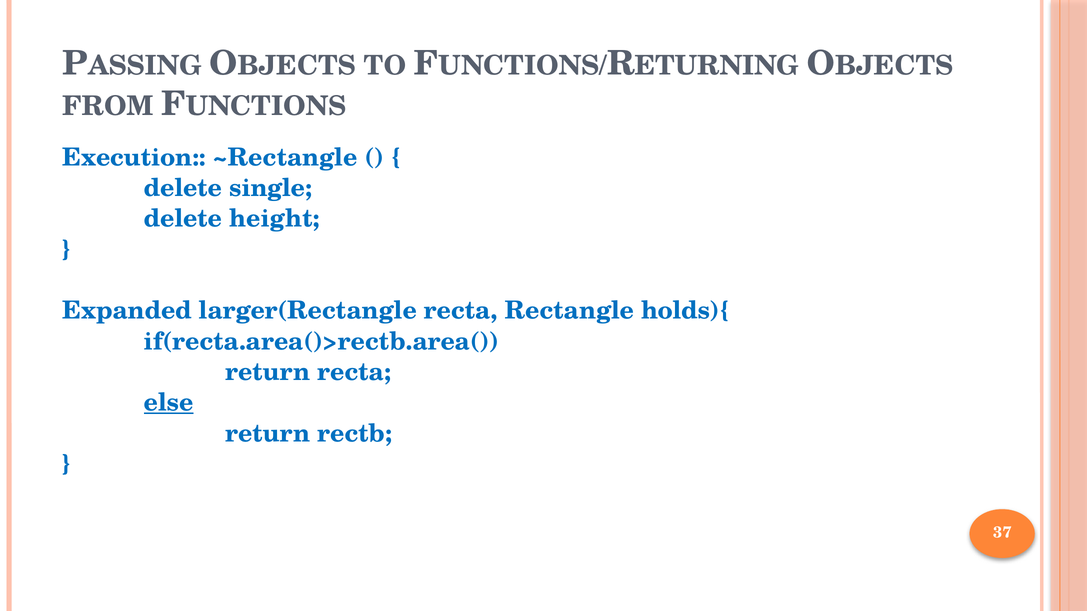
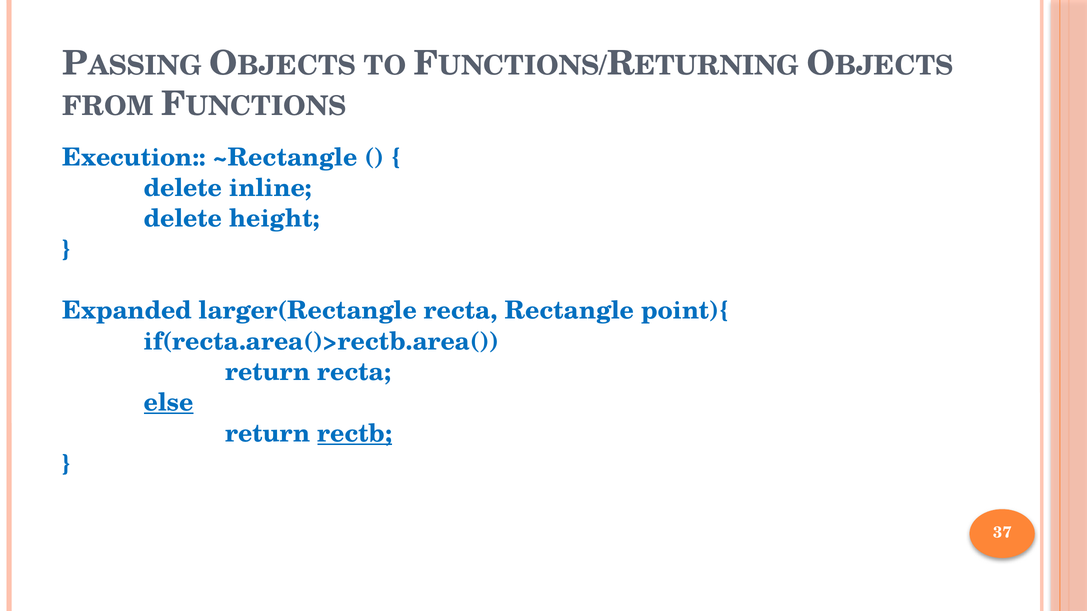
single: single -> inline (271, 188)
holds){: holds){ -> point){ (685, 311)
rectb underline: none -> present (355, 434)
